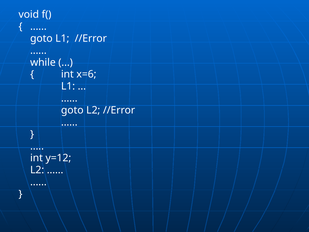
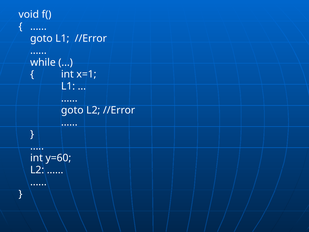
x=6: x=6 -> x=1 (86, 74)
y=12: y=12 -> y=60 (58, 158)
